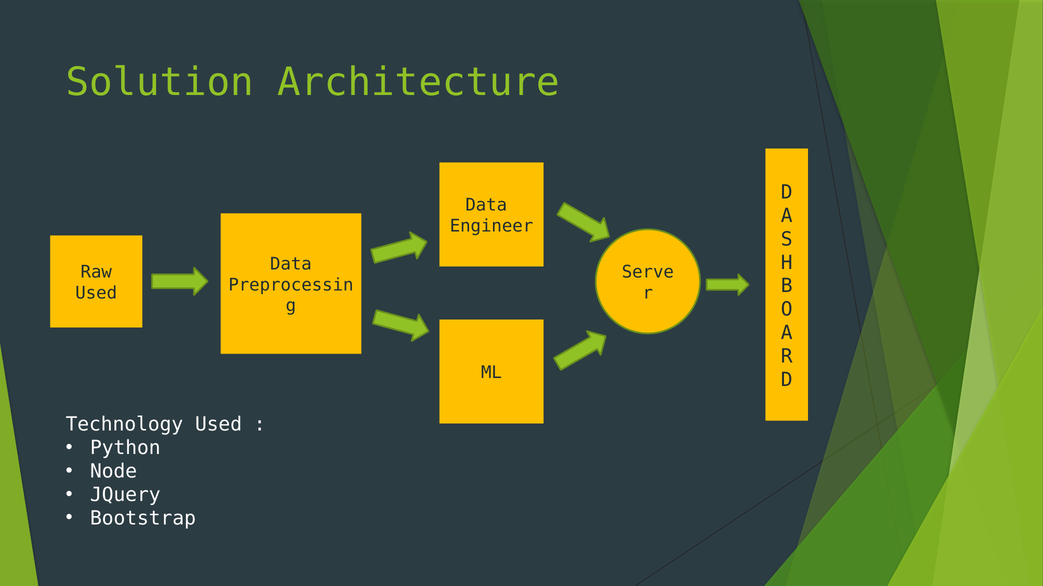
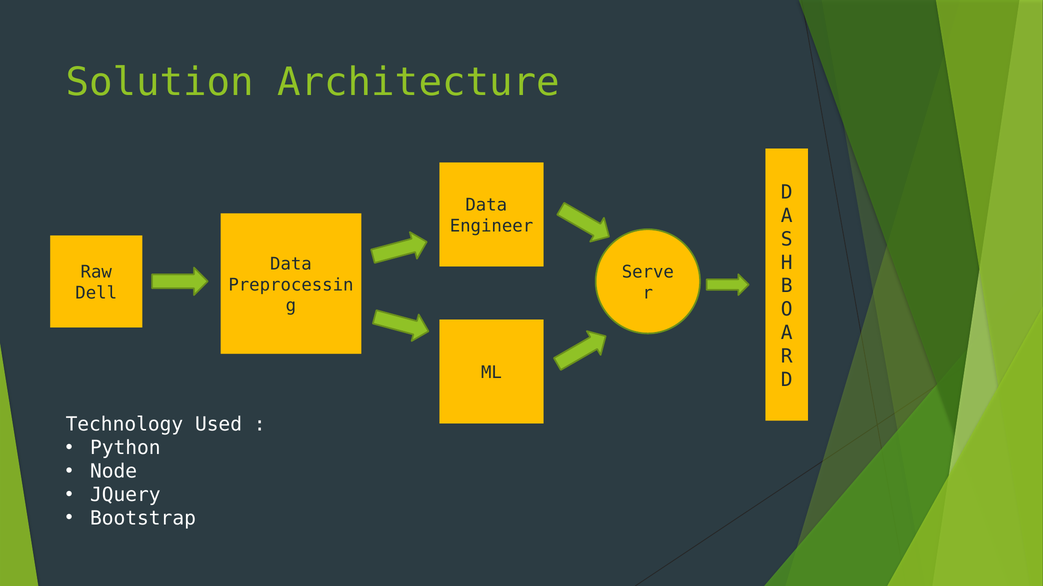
Used: Used -> Dell (96, 293)
